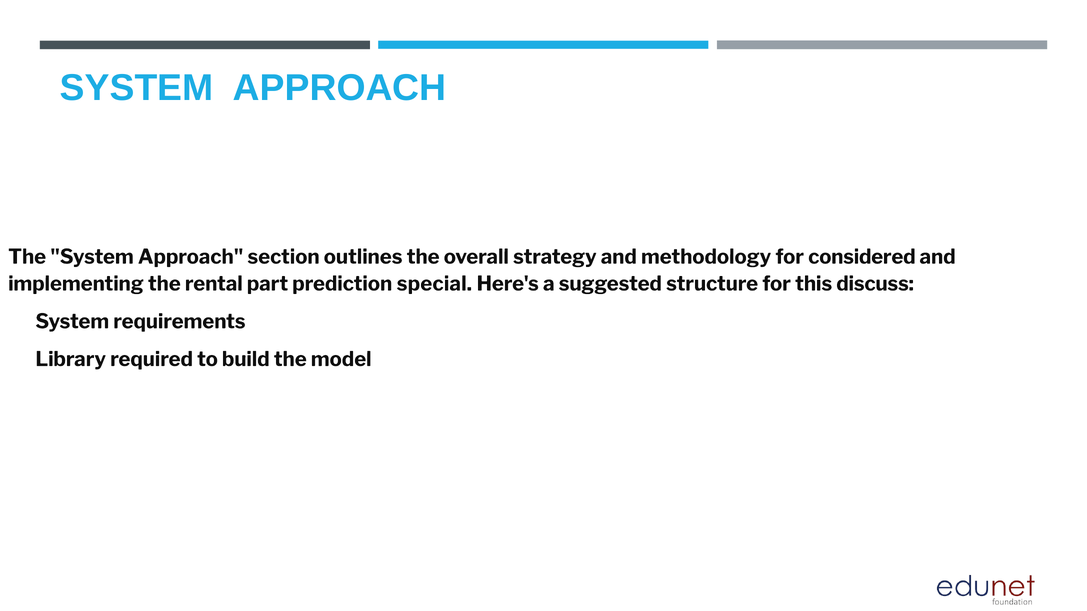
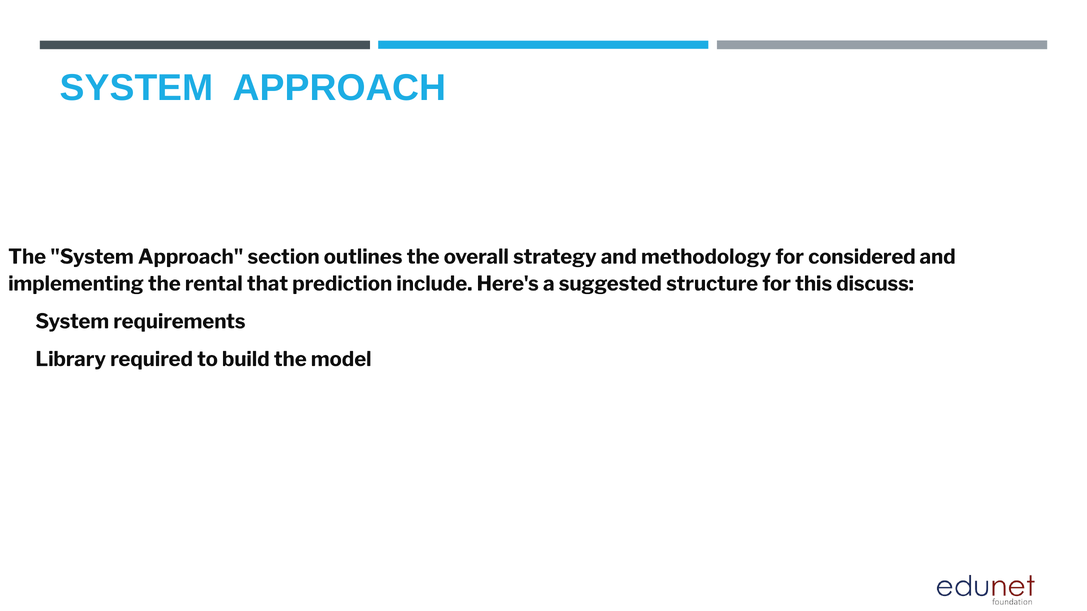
part: part -> that (267, 284)
special: special -> include (434, 284)
